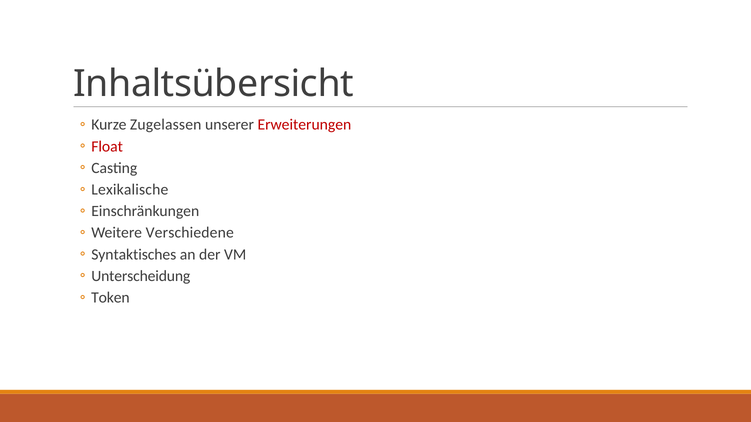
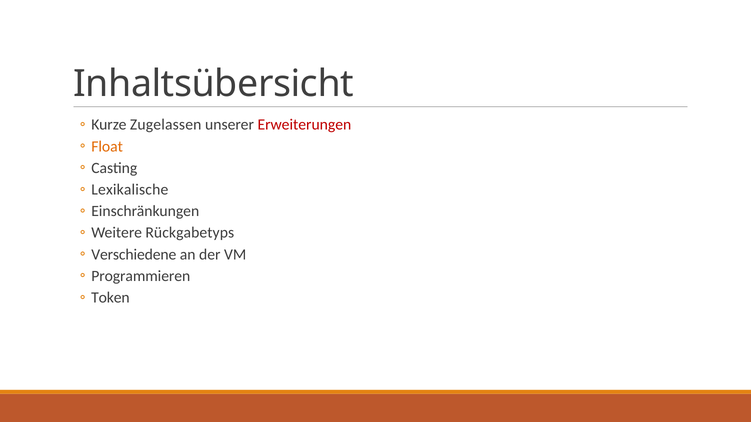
Float colour: red -> orange (107, 147)
Verschiedene: Verschiedene -> Rückgabetyps (190, 233)
Syntaktisches: Syntaktisches -> Verschiedene (134, 255)
Unterscheidung: Unterscheidung -> Programmieren (141, 276)
